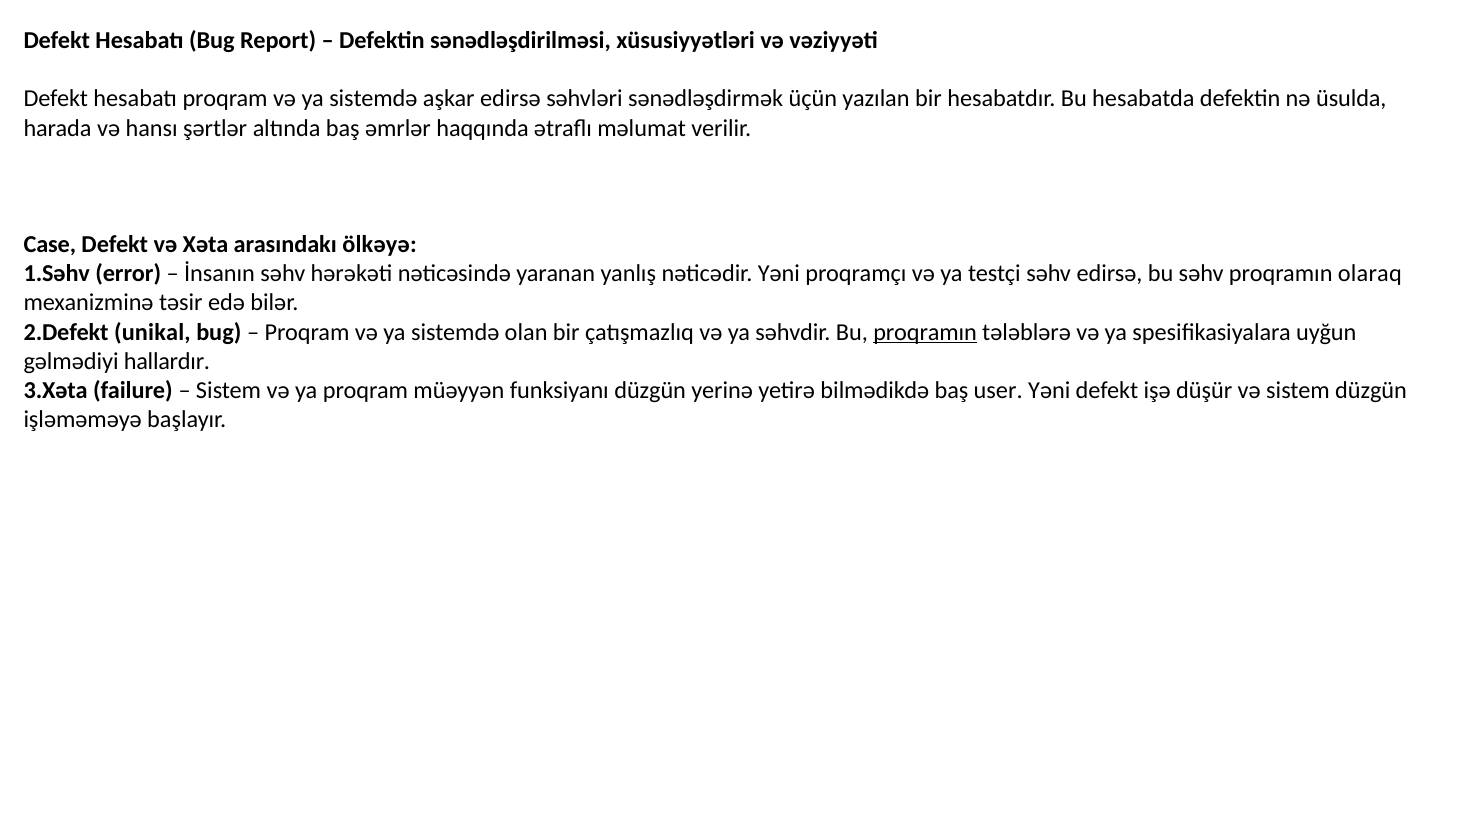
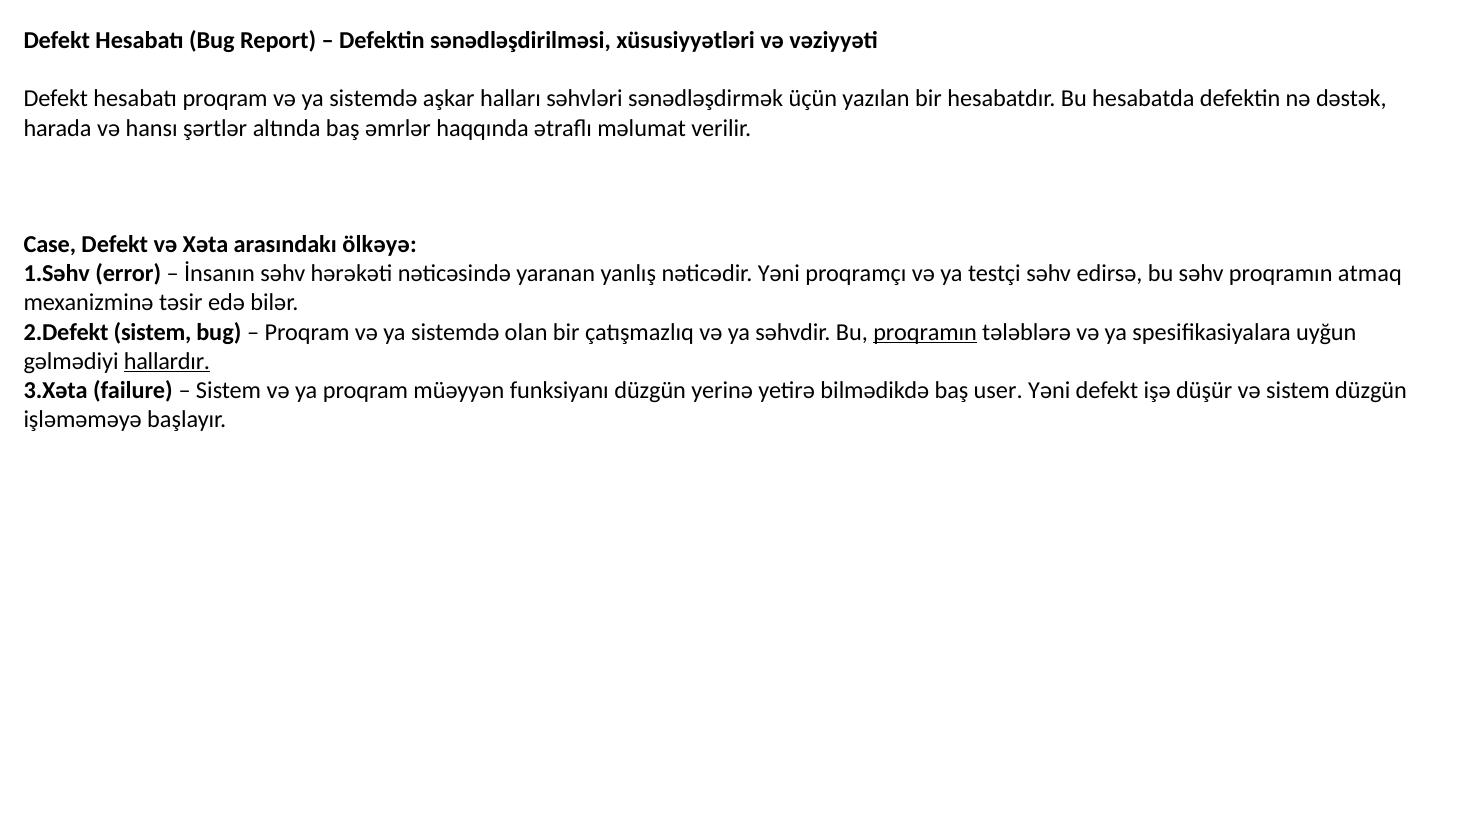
aşkar edirsə: edirsə -> halları (510, 99)
üsulda: üsulda -> dəstək (1351, 99)
olaraq: olaraq -> atmaq (1370, 274)
unikal: unikal -> sistem (153, 332)
hallardır underline: none -> present (167, 361)
